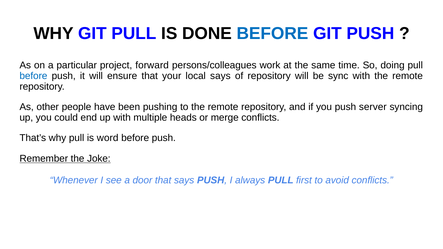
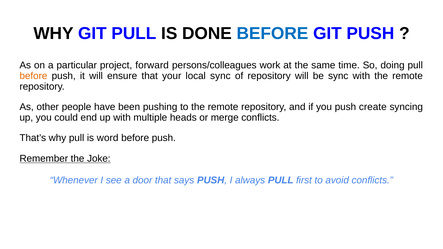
before colour: blue -> orange (33, 76)
local says: says -> sync (220, 76)
server: server -> create (373, 107)
